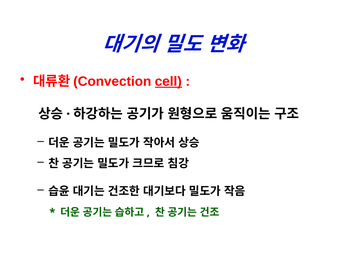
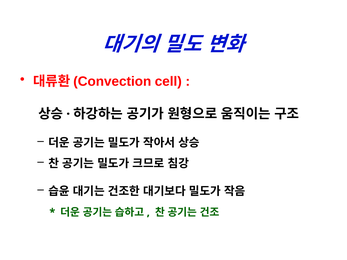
cell underline: present -> none (168, 82)
